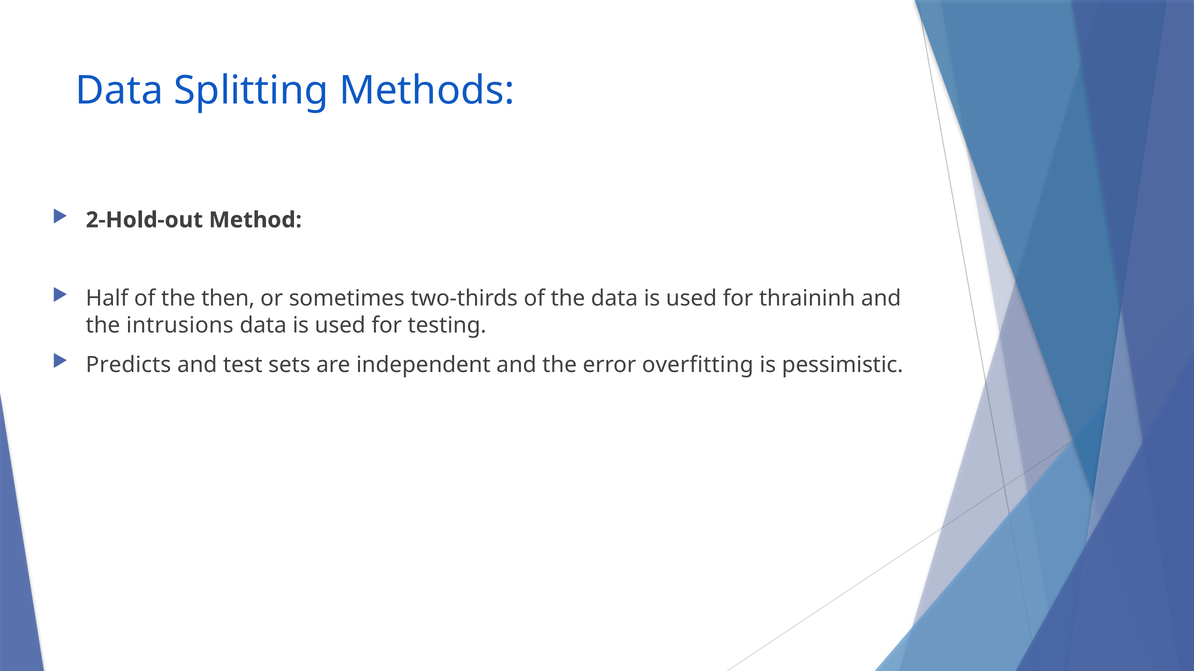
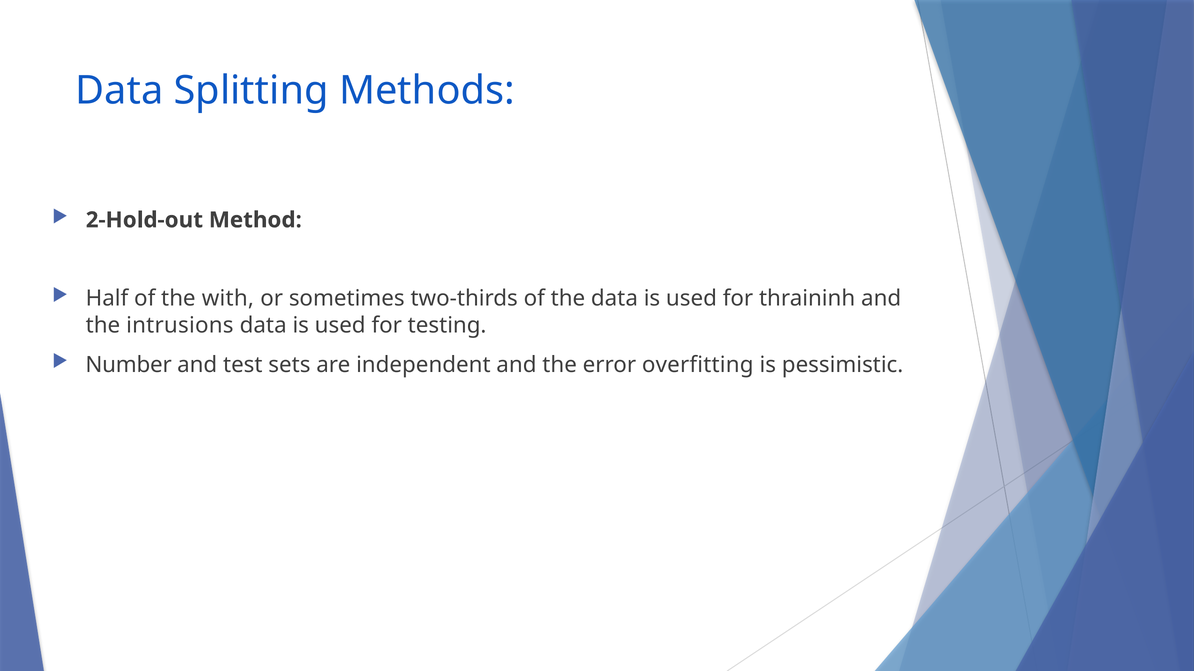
then: then -> with (228, 299)
Predicts: Predicts -> Number (129, 365)
